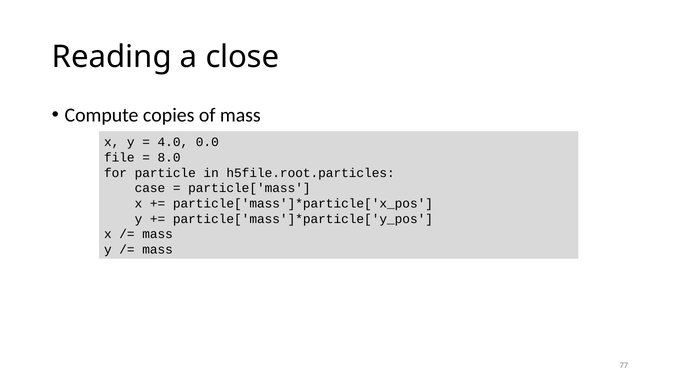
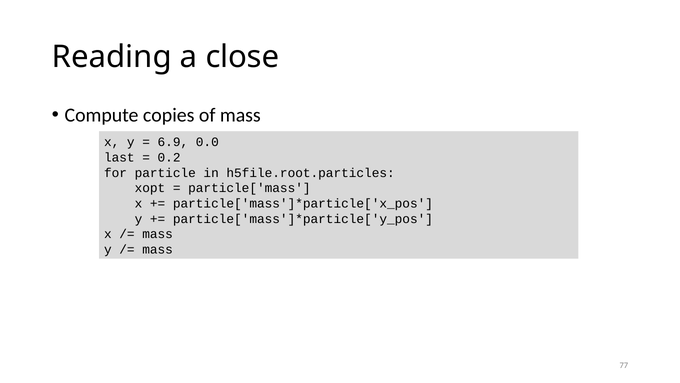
4.0: 4.0 -> 6.9 (173, 142)
file: file -> last (119, 157)
8.0: 8.0 -> 0.2 (169, 157)
case: case -> xopt (150, 188)
